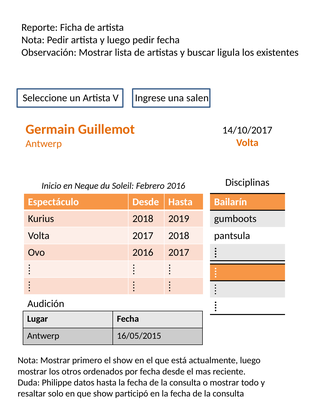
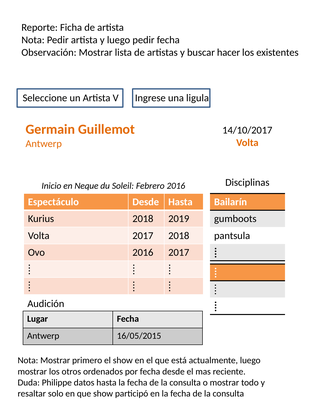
ligula: ligula -> hacer (229, 52)
salen: salen -> ligula (198, 98)
